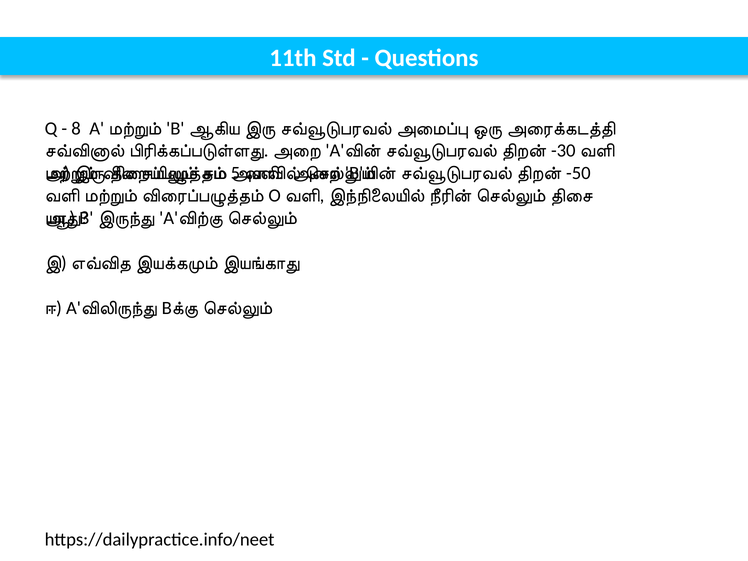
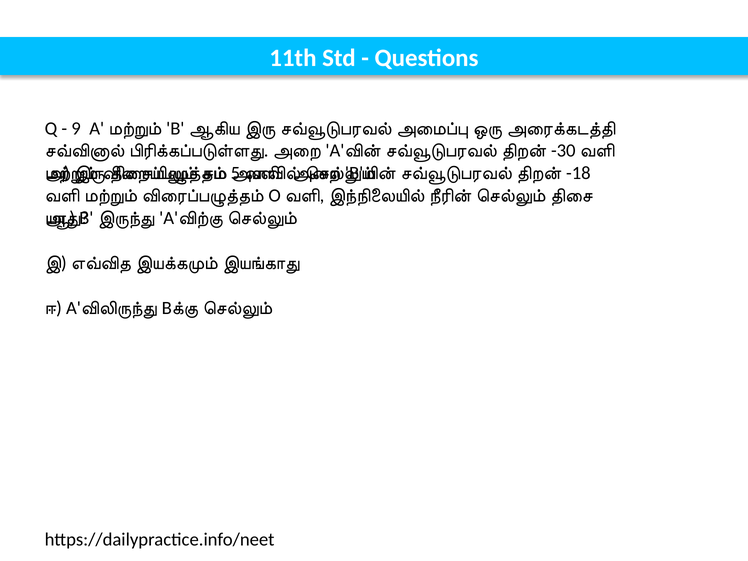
8: 8 -> 9 (76, 128)
-50: -50 -> -18 (578, 173)
